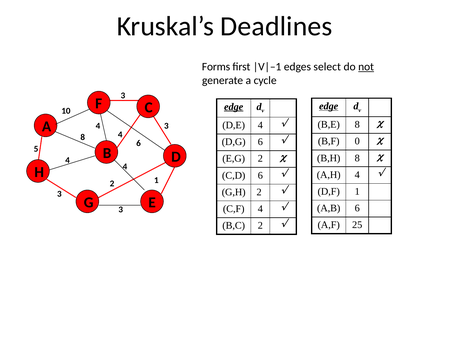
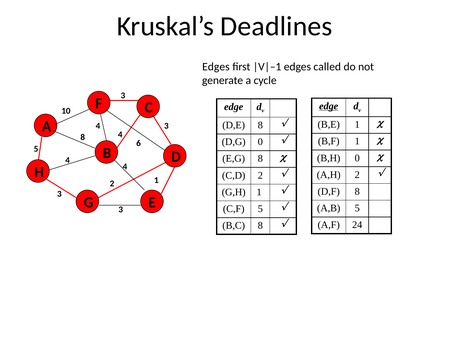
Forms: Forms -> Edges (216, 67)
select: select -> called (327, 67)
not underline: present -> none (366, 67)
edge underline: present -> none (234, 107)
B,E 8: 8 -> 1 (357, 125)
D,E 4: 4 -> 8 (260, 125)
B,F 0: 0 -> 1 (357, 141)
D,G 6: 6 -> 0 (260, 142)
B,H 8: 8 -> 0 (357, 158)
E,G 2: 2 -> 8 (260, 159)
A,H 4: 4 -> 2 (357, 175)
C,D 6: 6 -> 2 (260, 175)
D,F 1: 1 -> 8 (357, 191)
G,H 2: 2 -> 1 (259, 192)
A,B 6: 6 -> 5 (357, 208)
C,F 4: 4 -> 5 (260, 209)
25: 25 -> 24 (357, 225)
B,C 2: 2 -> 8 (260, 226)
